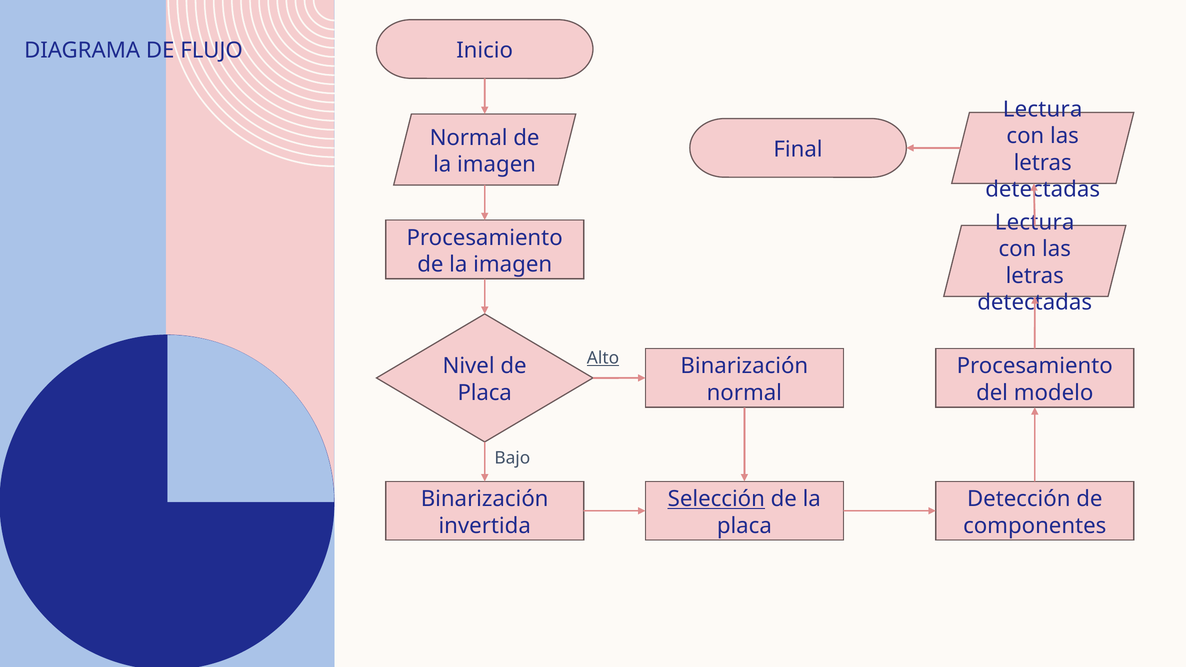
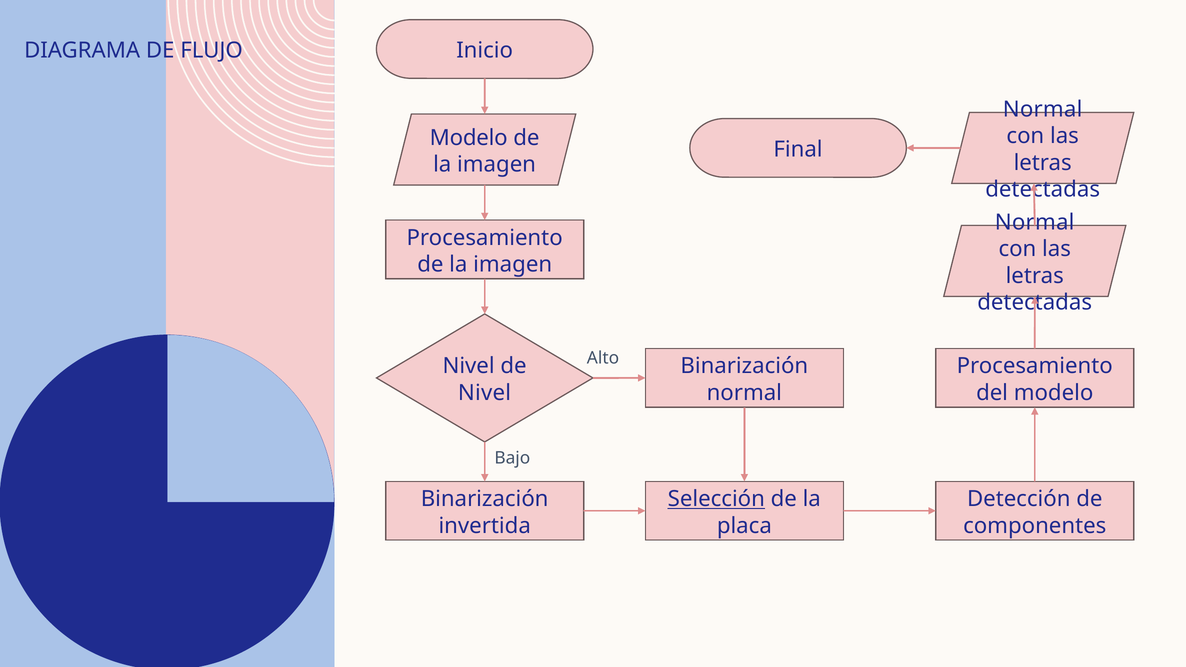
Lectura: Lectura -> Normal (1043, 109)
Normal: Normal -> Modelo (469, 138)
Lectura: Lectura -> Normal (1035, 222)
Alto underline: present -> none (603, 358)
Placa: Placa -> Nivel (485, 393)
